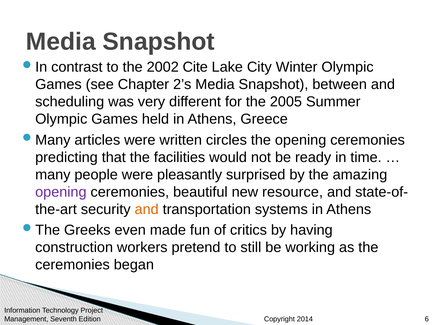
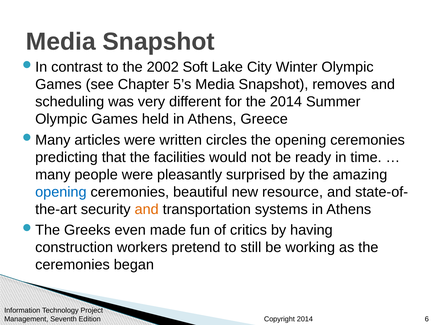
Cite: Cite -> Soft (195, 67)
2’s: 2’s -> 5’s (182, 84)
between: between -> removes (340, 84)
the 2005: 2005 -> 2014 (286, 102)
opening colour: purple -> blue (61, 192)
